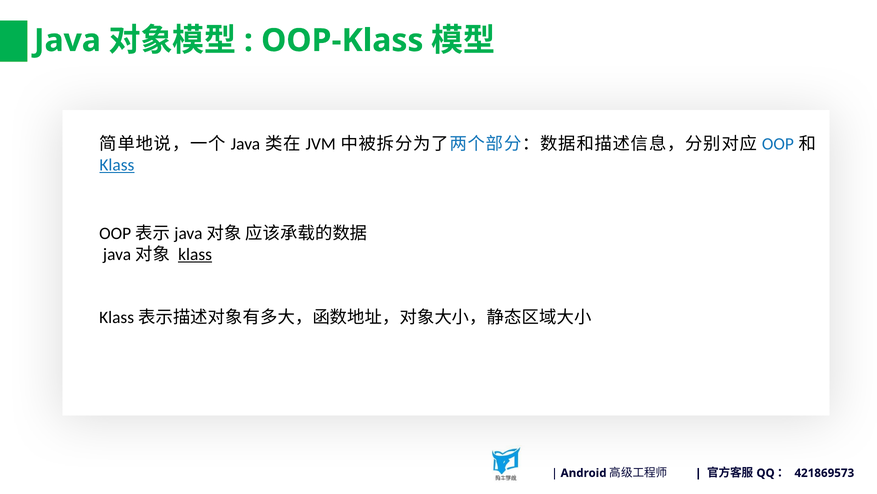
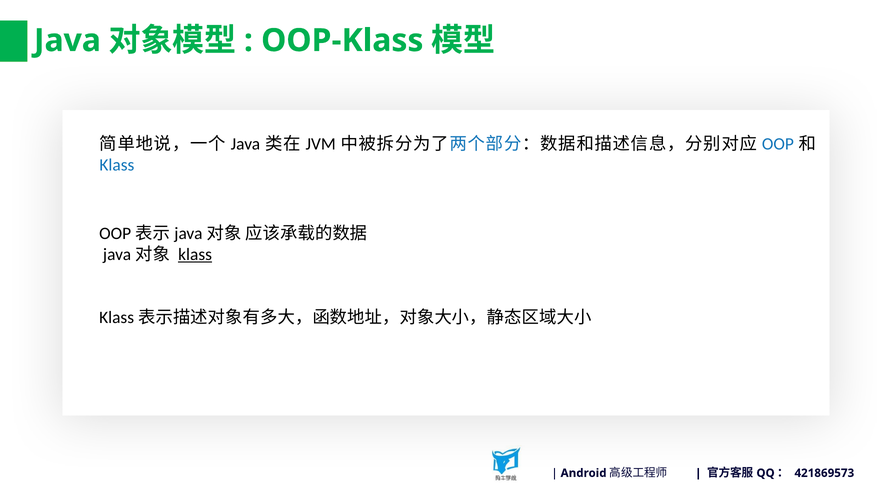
Klass underline: present -> none (117, 165)
